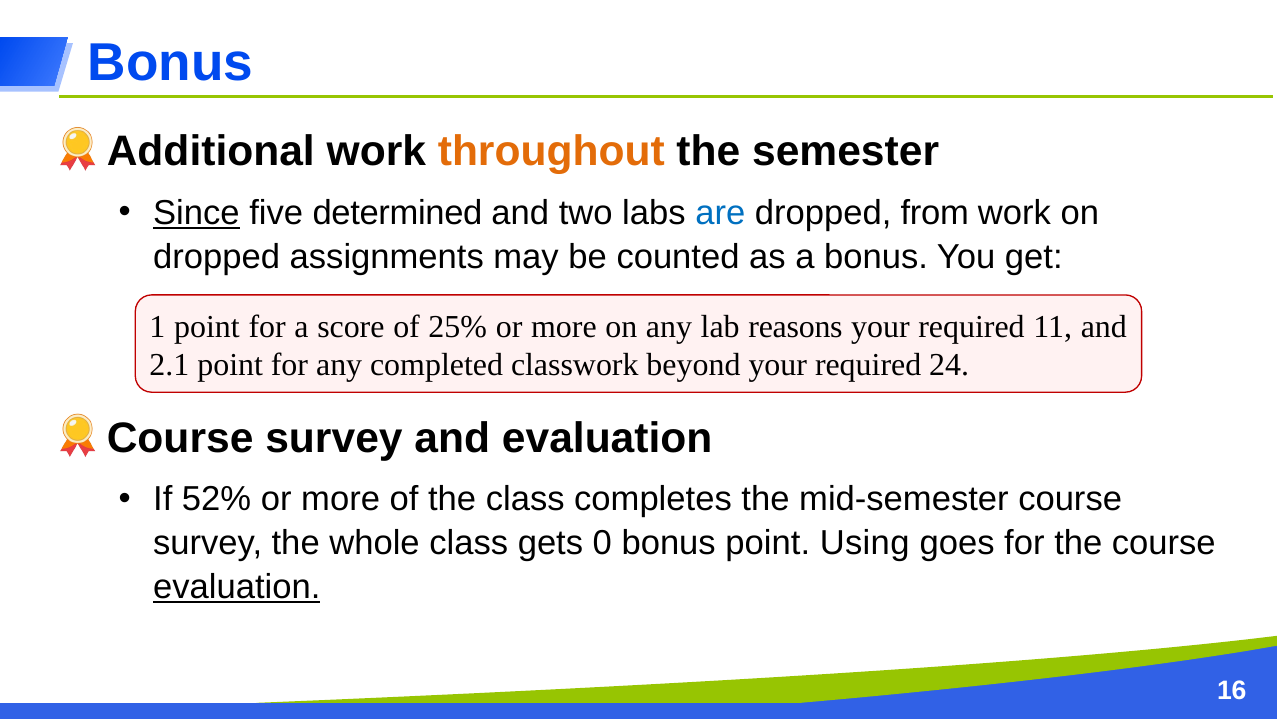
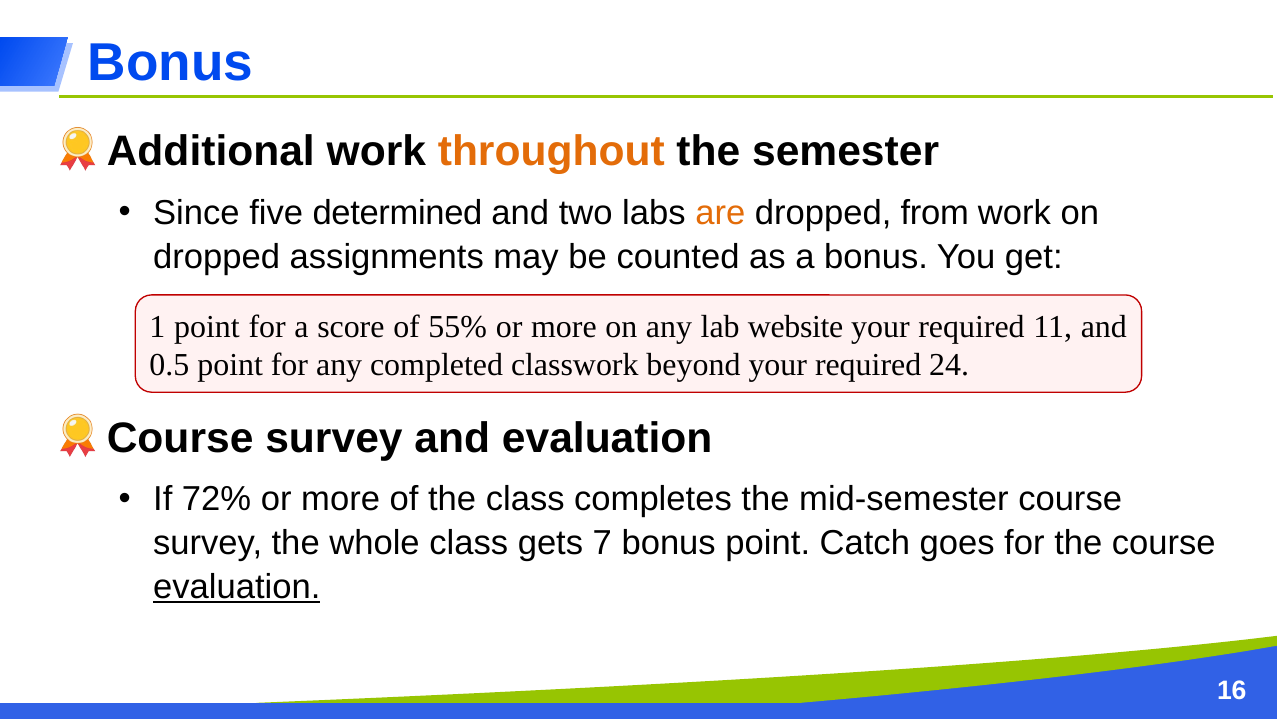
Since underline: present -> none (196, 213)
are colour: blue -> orange (720, 213)
25%: 25% -> 55% (458, 326)
reasons: reasons -> website (796, 326)
2.1: 2.1 -> 0.5 (169, 365)
52%: 52% -> 72% (217, 499)
0: 0 -> 7 (602, 543)
Using: Using -> Catch (865, 543)
